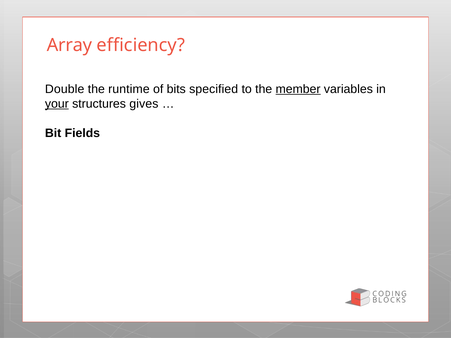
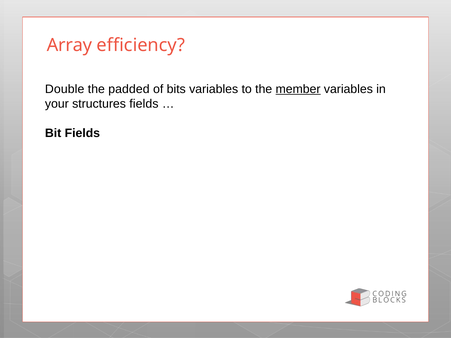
runtime: runtime -> padded (129, 89)
bits specified: specified -> variables (214, 89)
your underline: present -> none (57, 104)
structures gives: gives -> fields (144, 104)
